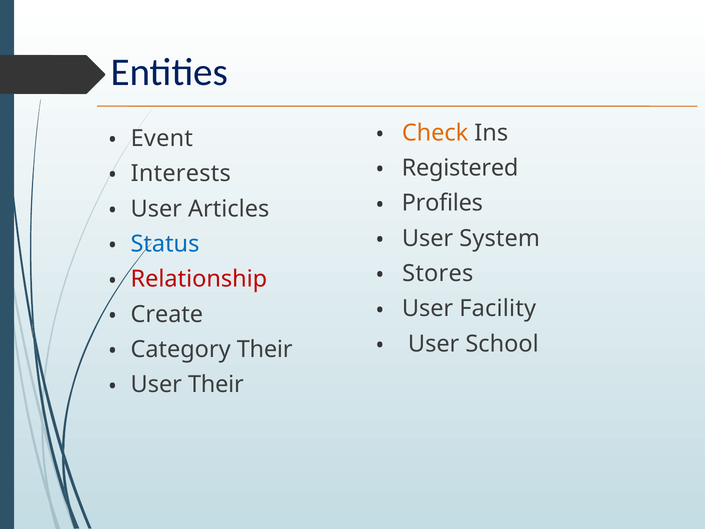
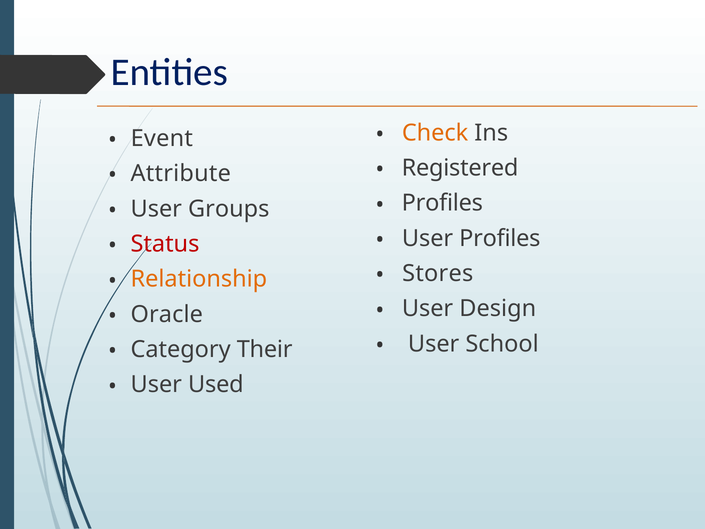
Interests: Interests -> Attribute (181, 174)
Articles: Articles -> Groups (229, 209)
User System: System -> Profiles (500, 238)
Status colour: blue -> red (165, 244)
Relationship colour: red -> orange (199, 279)
Facility: Facility -> Design (498, 309)
Create: Create -> Oracle (167, 314)
User Their: Their -> Used (216, 385)
